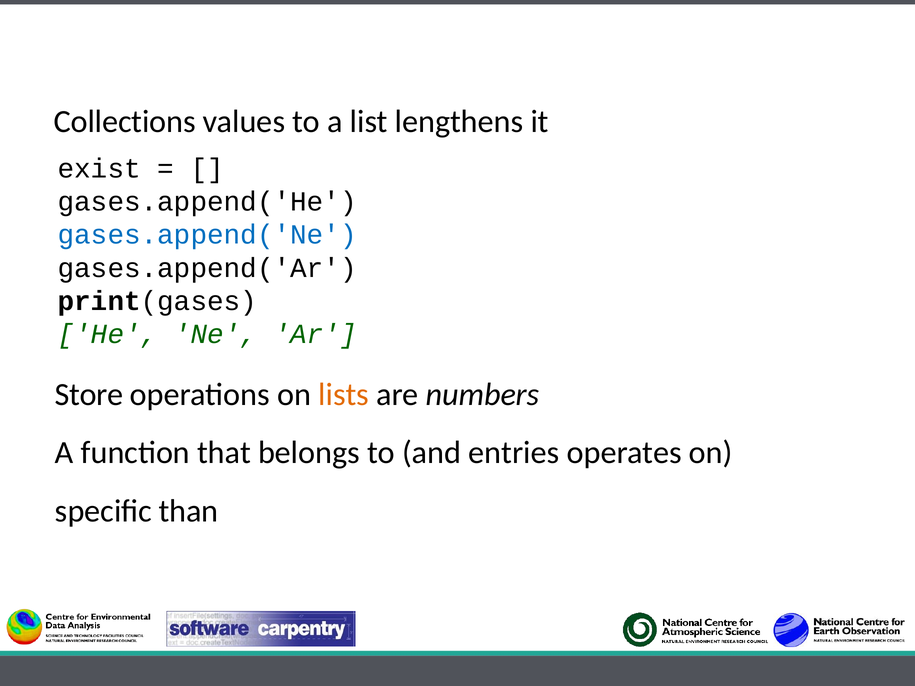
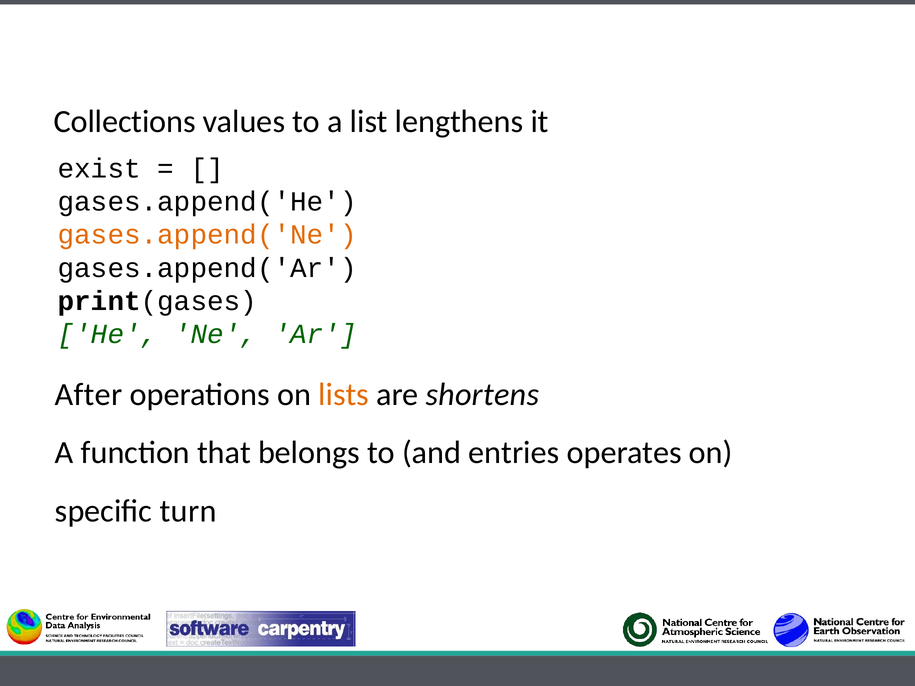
gases.append('Ne colour: blue -> orange (207, 235)
Store: Store -> After (89, 395)
numbers: numbers -> shortens (482, 395)
than: than -> turn (188, 511)
